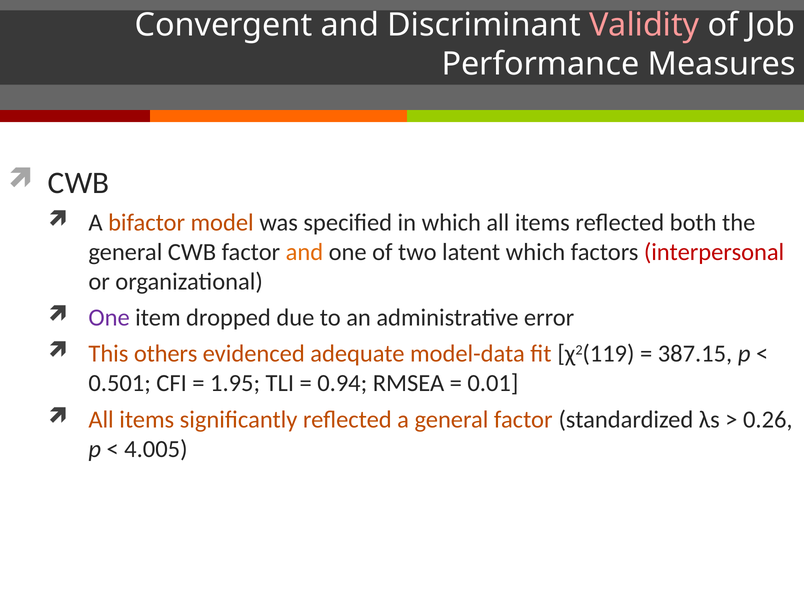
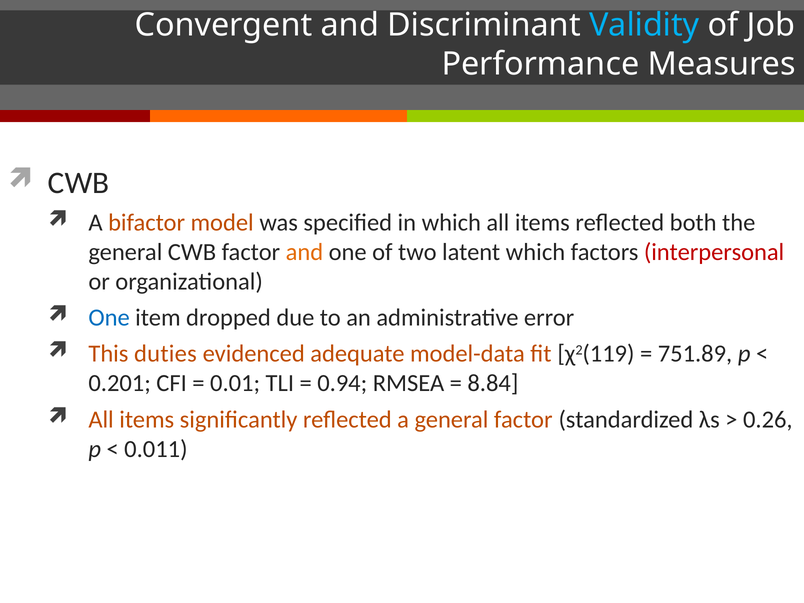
Validity colour: pink -> light blue (644, 25)
One colour: purple -> blue (109, 318)
others: others -> duties (165, 354)
387.15: 387.15 -> 751.89 (695, 354)
0.501: 0.501 -> 0.201 (120, 383)
1.95: 1.95 -> 0.01 (235, 383)
0.01: 0.01 -> 8.84 (493, 383)
4.005: 4.005 -> 0.011 (156, 449)
